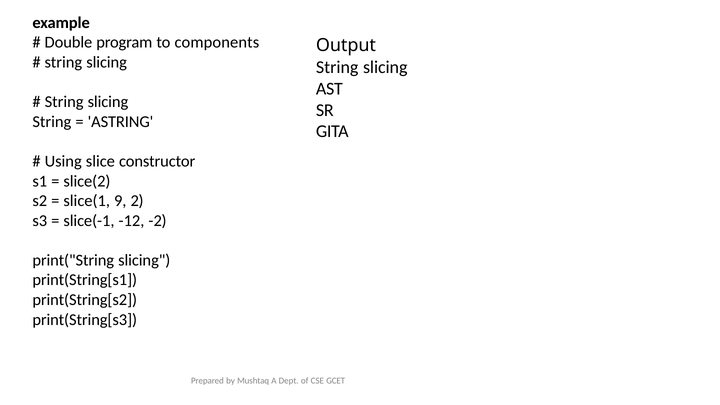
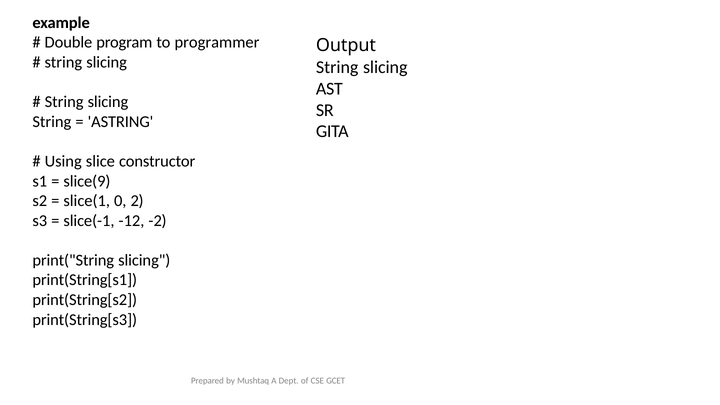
components: components -> programmer (217, 42)
slice(2: slice(2 -> slice(9 (87, 181)
9: 9 -> 0 (120, 201)
